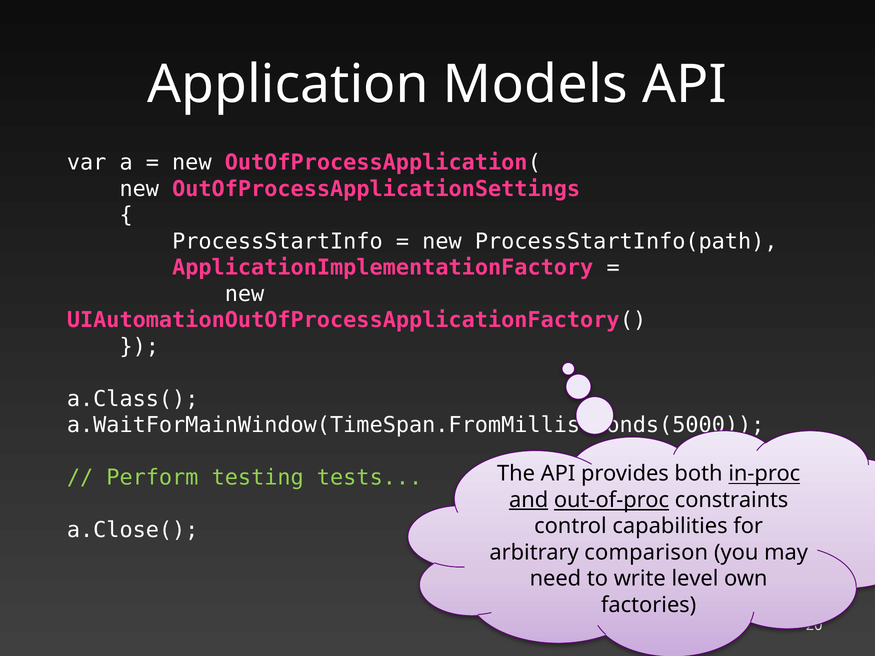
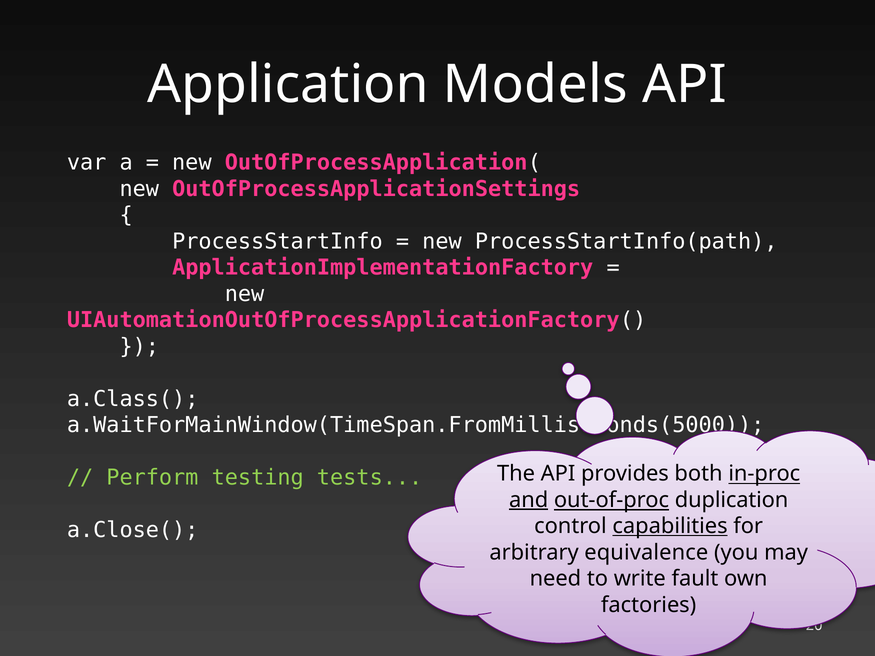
constraints: constraints -> duplication (732, 500)
capabilities underline: none -> present (670, 526)
comparison: comparison -> equivalence (646, 553)
level: level -> fault (695, 579)
